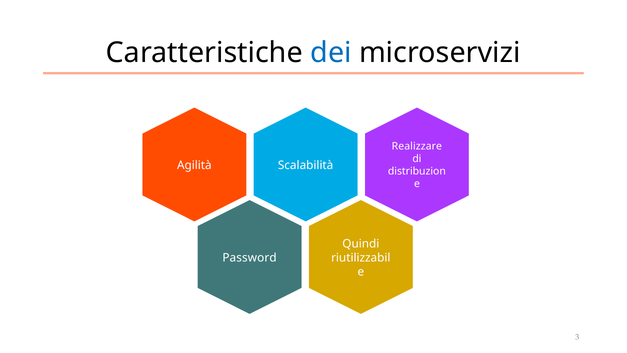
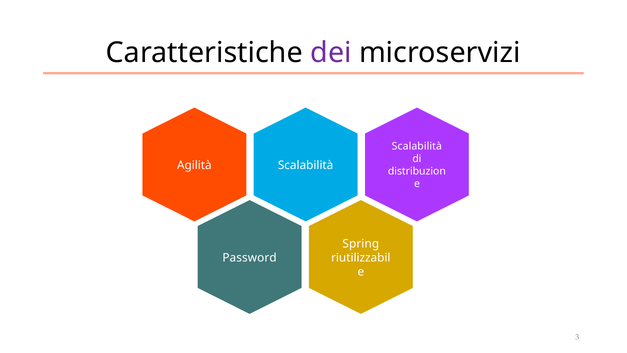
dei colour: blue -> purple (331, 53)
Realizzare: Realizzare -> Scalabilità (417, 146)
Quindi: Quindi -> Spring (361, 243)
